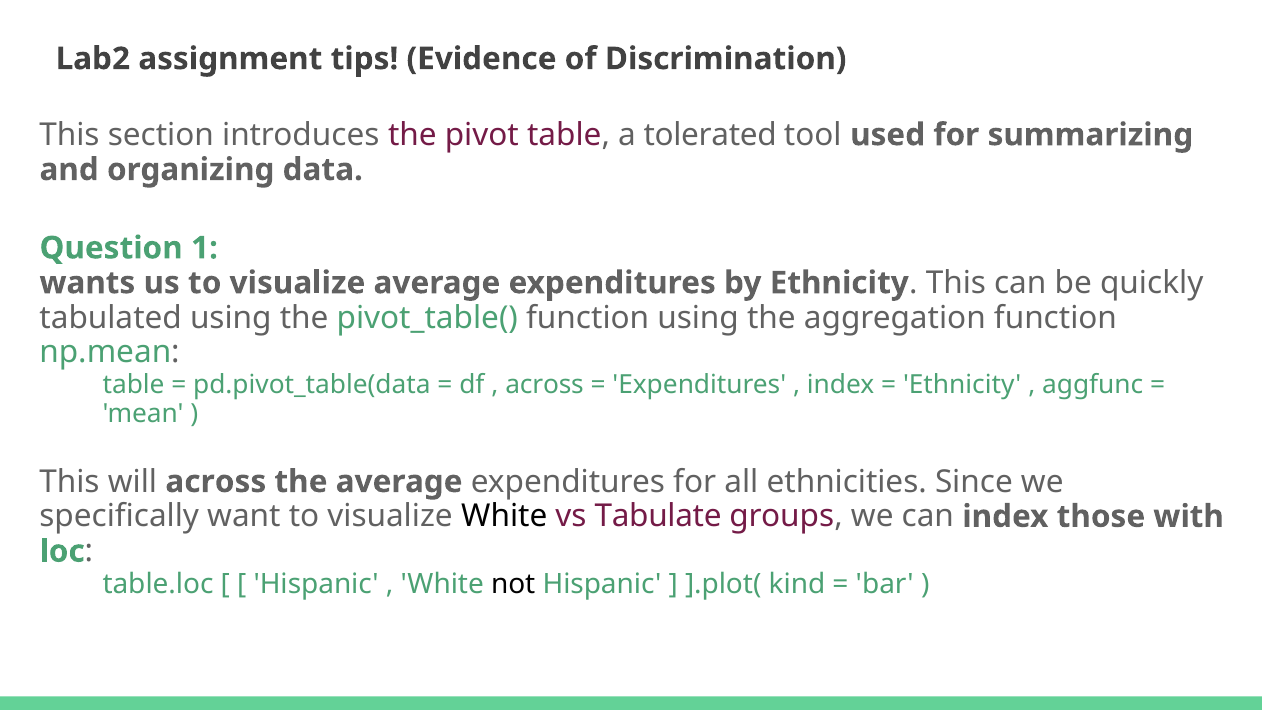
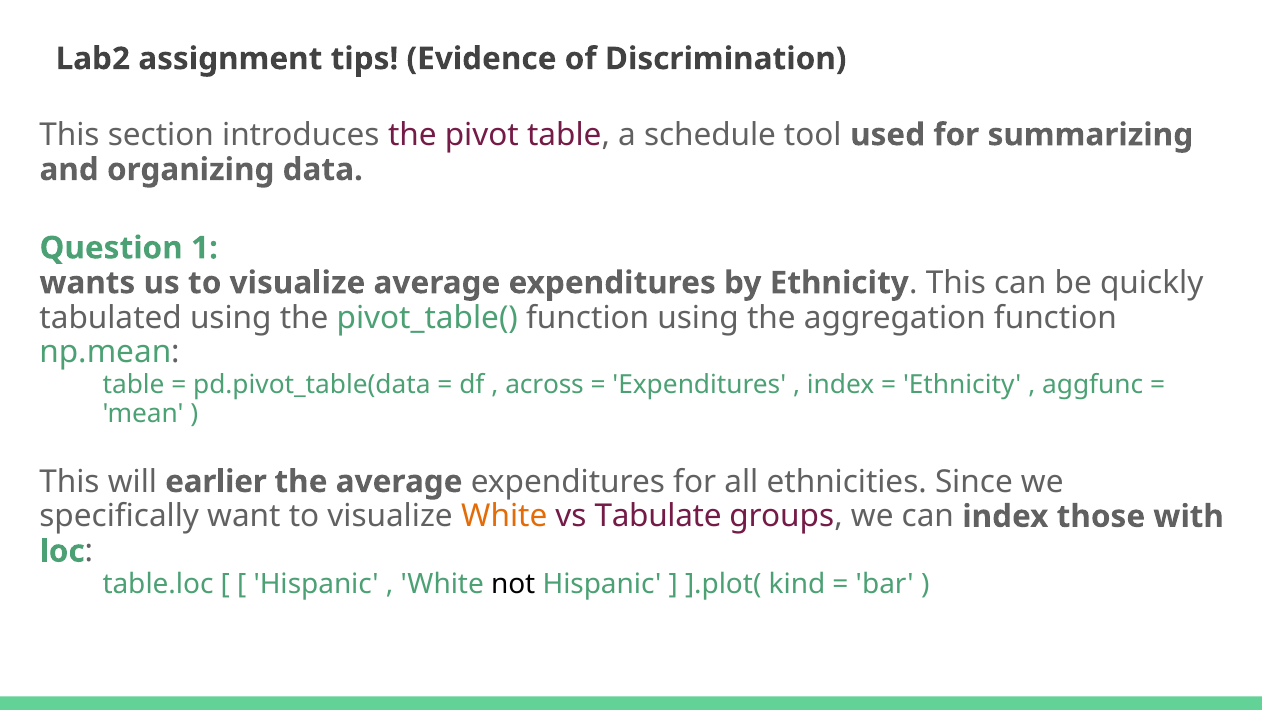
tolerated: tolerated -> schedule (710, 135)
will across: across -> earlier (216, 482)
White colour: black -> orange (504, 516)
